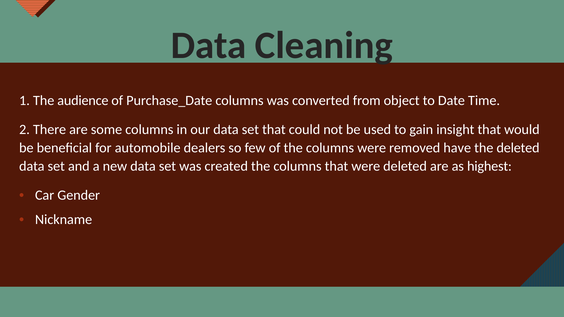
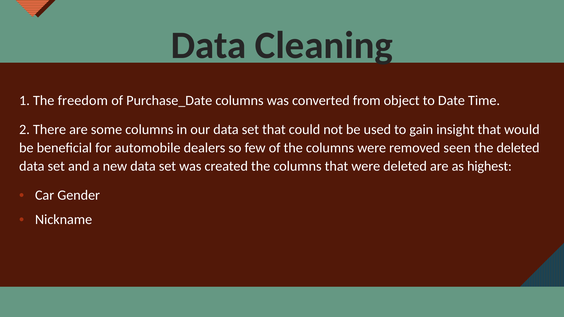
audience: audience -> freedom (83, 100)
have: have -> seen (457, 148)
